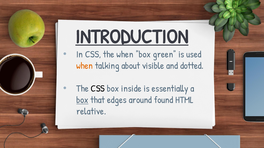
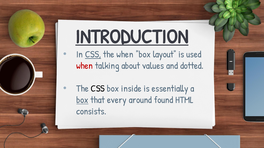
CSS underline: none -> present (93, 55)
green: green -> layout (165, 55)
when colour: orange -> red (85, 66)
visible: visible -> values (153, 66)
edges: edges -> every (117, 100)
relative: relative -> consists (91, 112)
